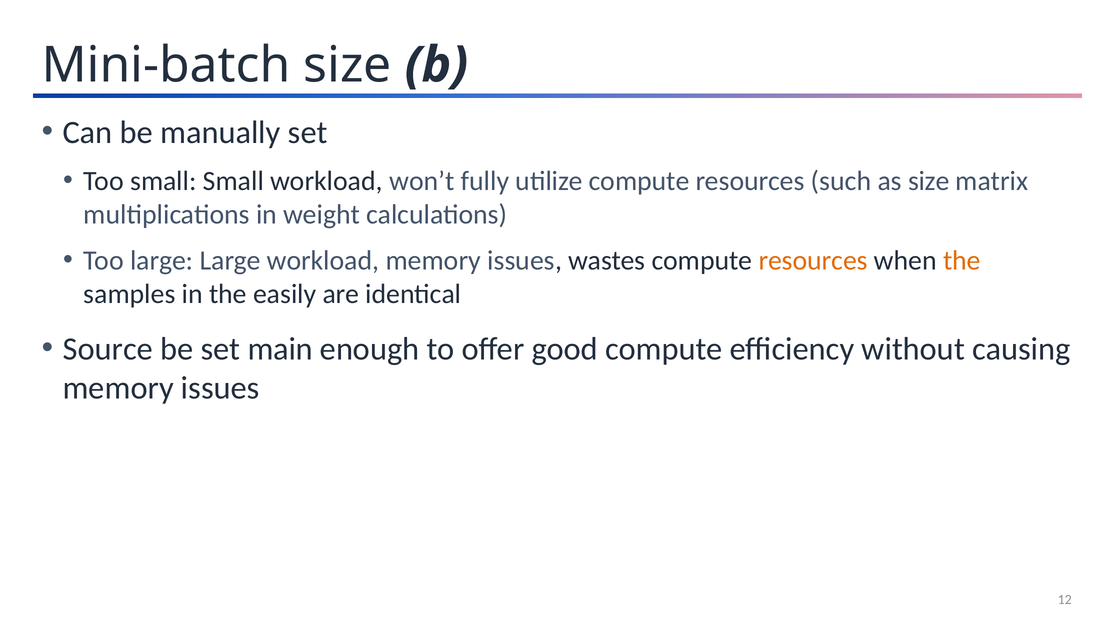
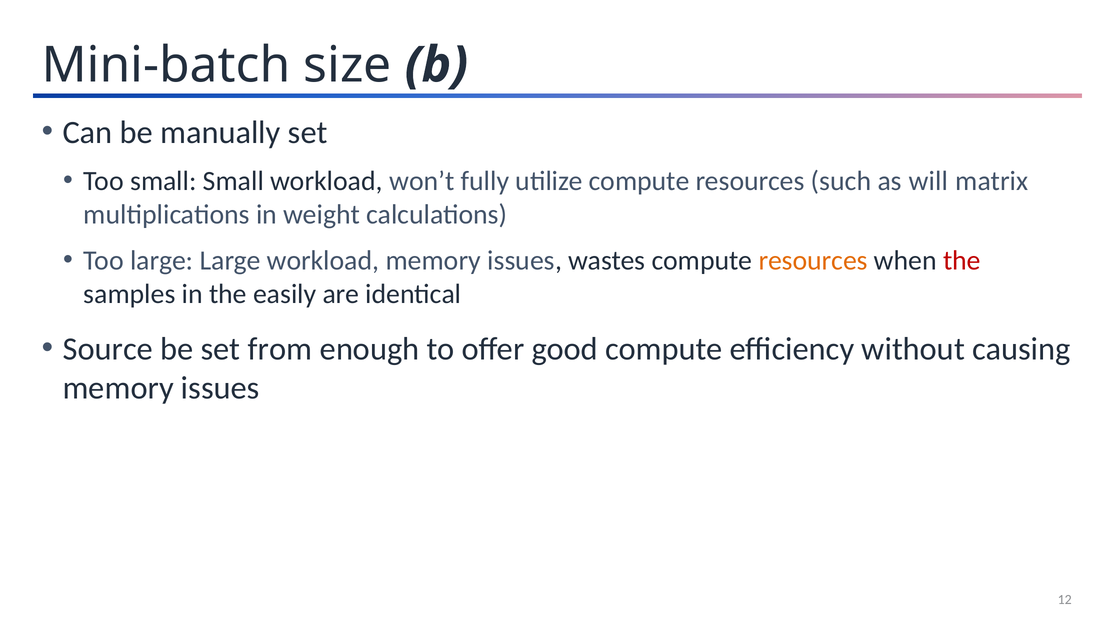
as size: size -> will (928, 181)
the colour: orange -> red (962, 260)
main: main -> from (280, 349)
